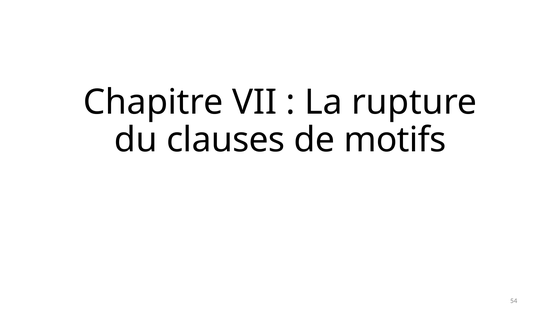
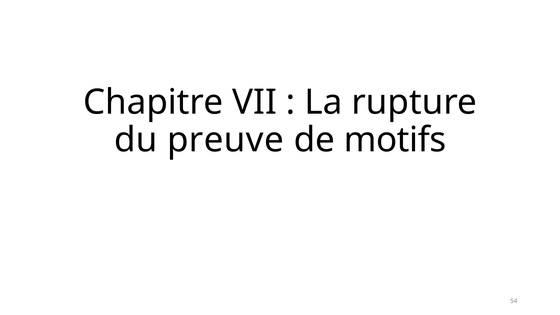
clauses: clauses -> preuve (225, 140)
